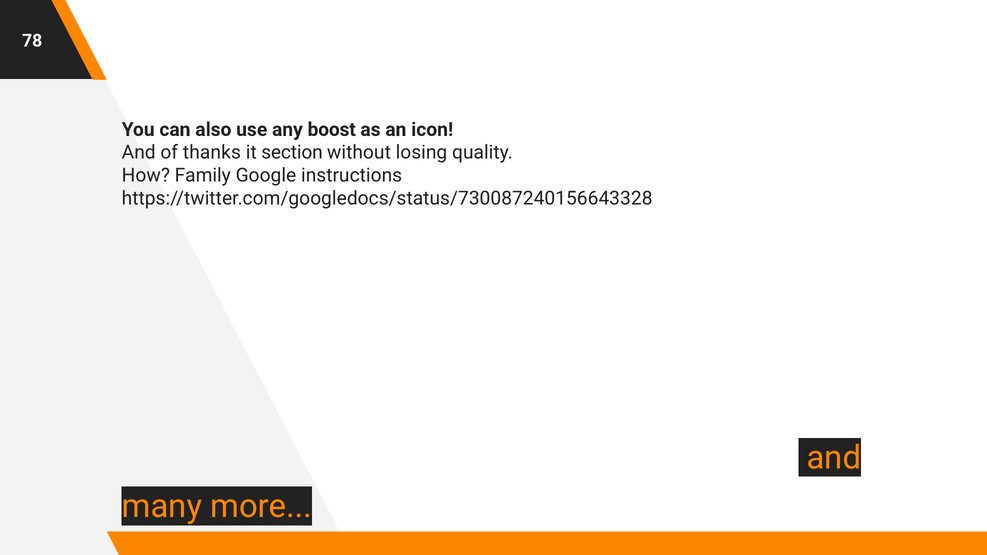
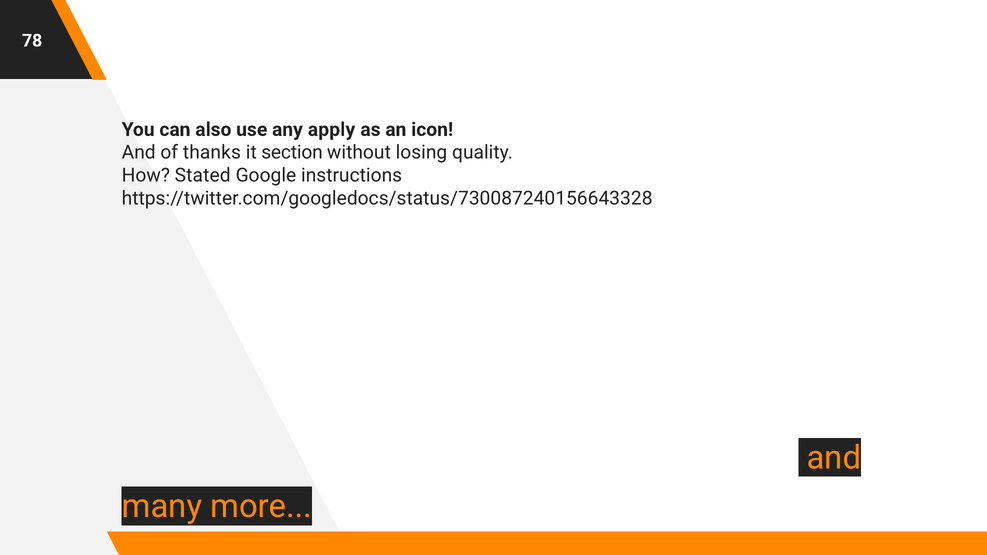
boost: boost -> apply (332, 130)
Family: Family -> Stated (203, 176)
